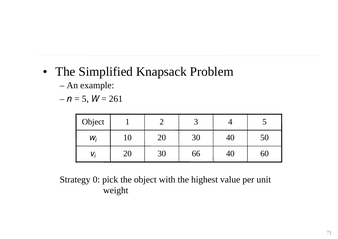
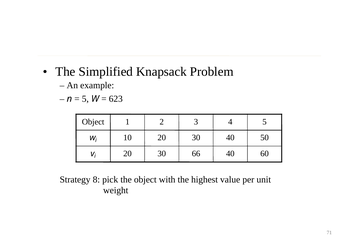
261: 261 -> 623 (116, 99)
0: 0 -> 8 (96, 180)
